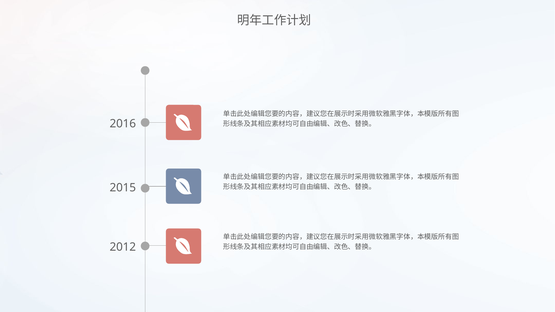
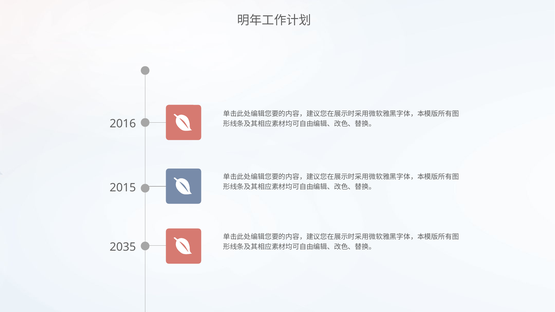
2012: 2012 -> 2035 (123, 247)
